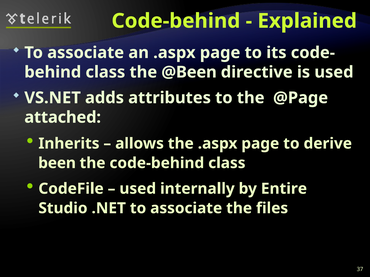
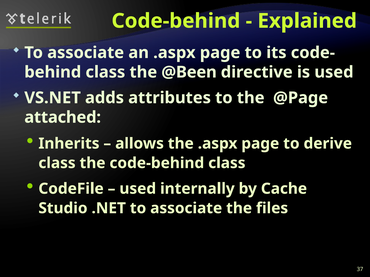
been: been -> class (57, 163)
Entire: Entire -> Cache (284, 189)
